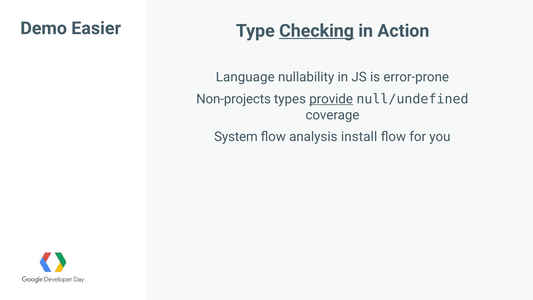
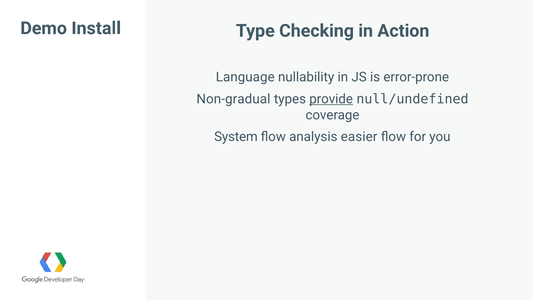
Easier: Easier -> Install (96, 28)
Checking underline: present -> none (317, 31)
Non-projects: Non-projects -> Non-gradual (233, 99)
install: install -> easier (359, 137)
